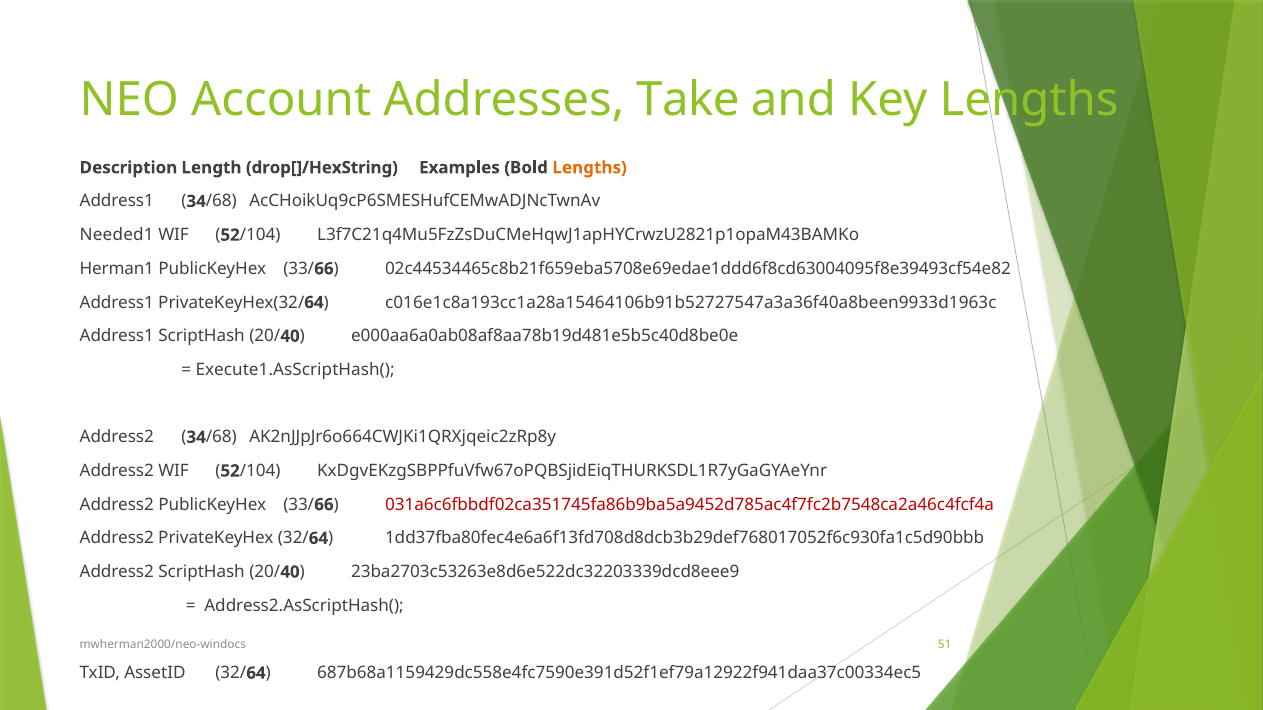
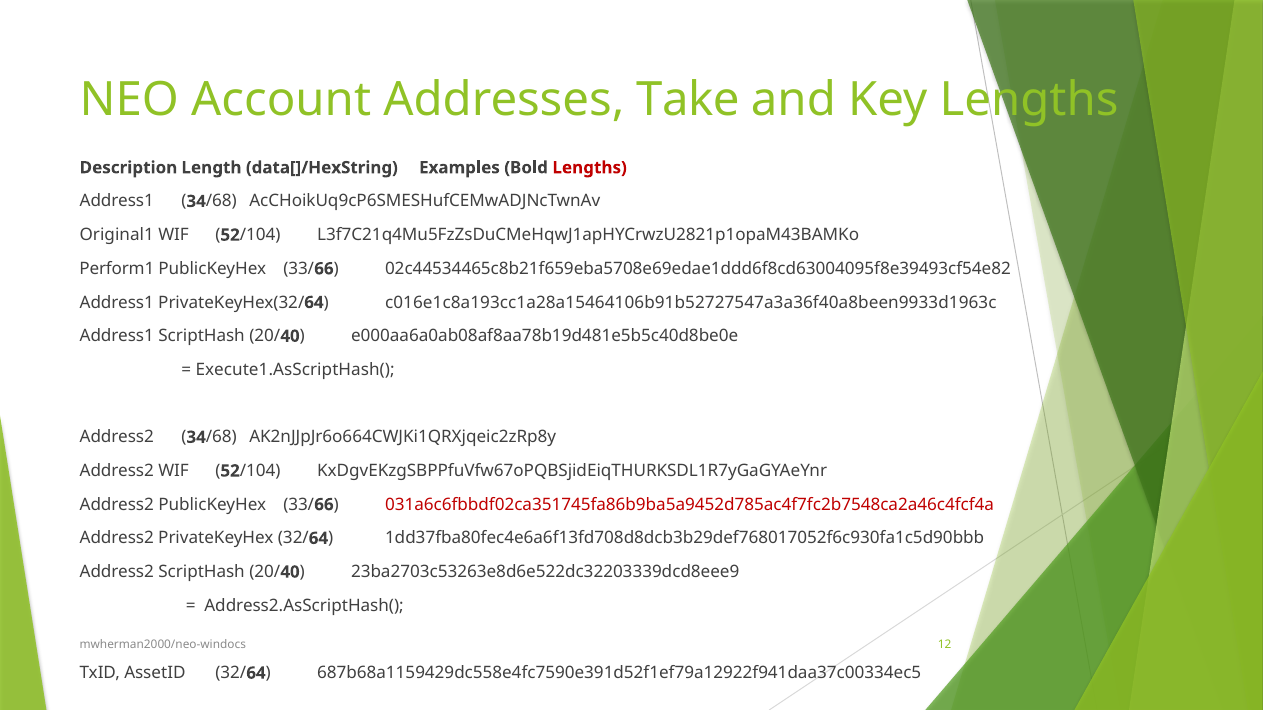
drop[]/HexString: drop[]/HexString -> data[]/HexString (322, 168)
Lengths colour: orange -> red (590, 168)
Needed1: Needed1 -> Original1 (117, 235)
Herman1: Herman1 -> Perform1 (117, 269)
51: 51 -> 12 (945, 645)
